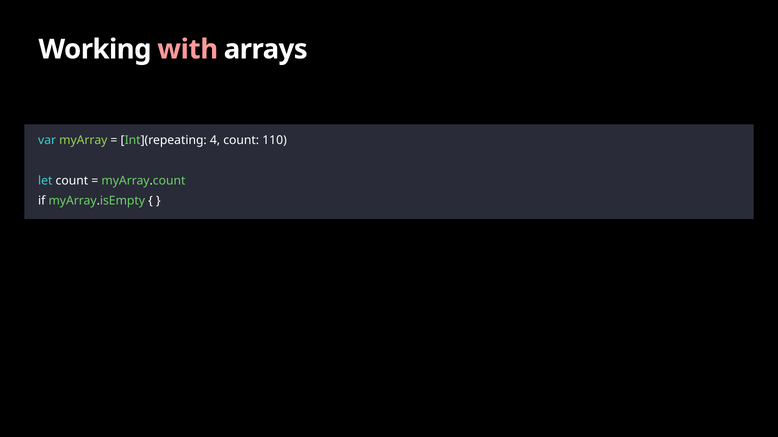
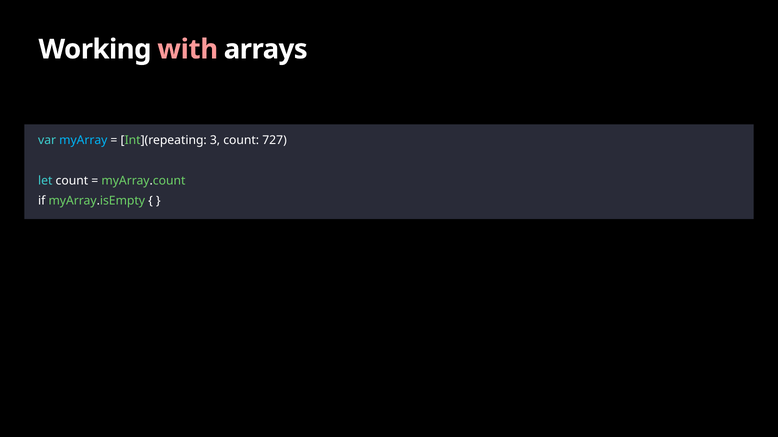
myArray colour: light green -> light blue (83, 140)
4: 4 -> 3 (215, 140)
110: 110 -> 727 (275, 140)
